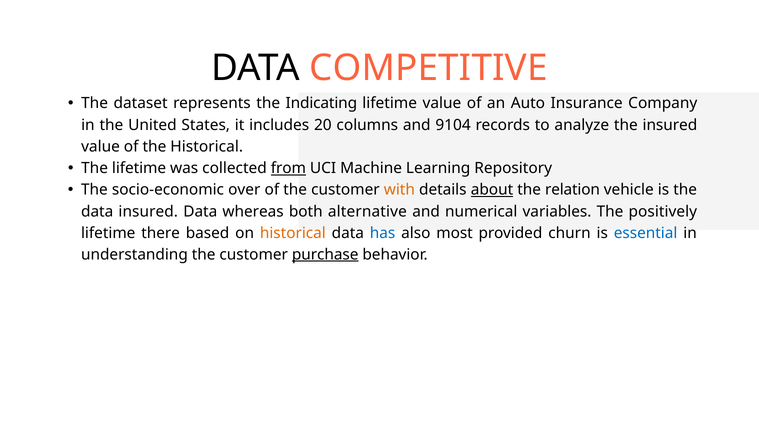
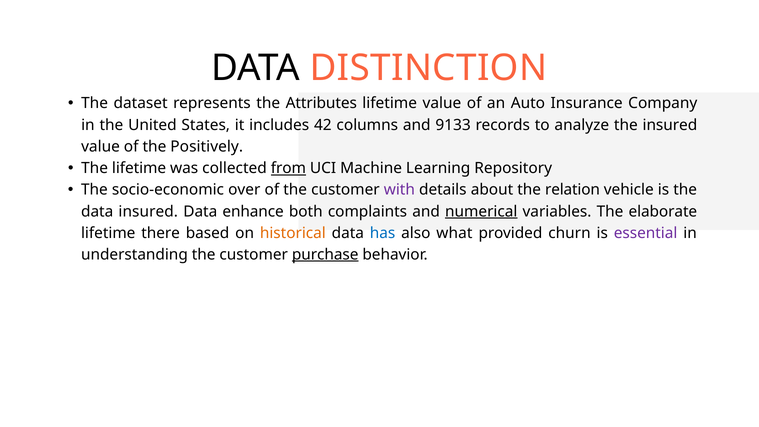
COMPETITIVE: COMPETITIVE -> DISTINCTION (428, 68)
Indicating: Indicating -> Attributes (321, 103)
20: 20 -> 42 (323, 125)
9104: 9104 -> 9133 (453, 125)
the Historical: Historical -> Positively (207, 147)
with colour: orange -> purple (399, 190)
about underline: present -> none (492, 190)
whereas: whereas -> enhance (253, 211)
alternative: alternative -> complaints (367, 211)
numerical underline: none -> present (481, 211)
positively: positively -> elaborate (663, 211)
most: most -> what (454, 233)
essential colour: blue -> purple (646, 233)
